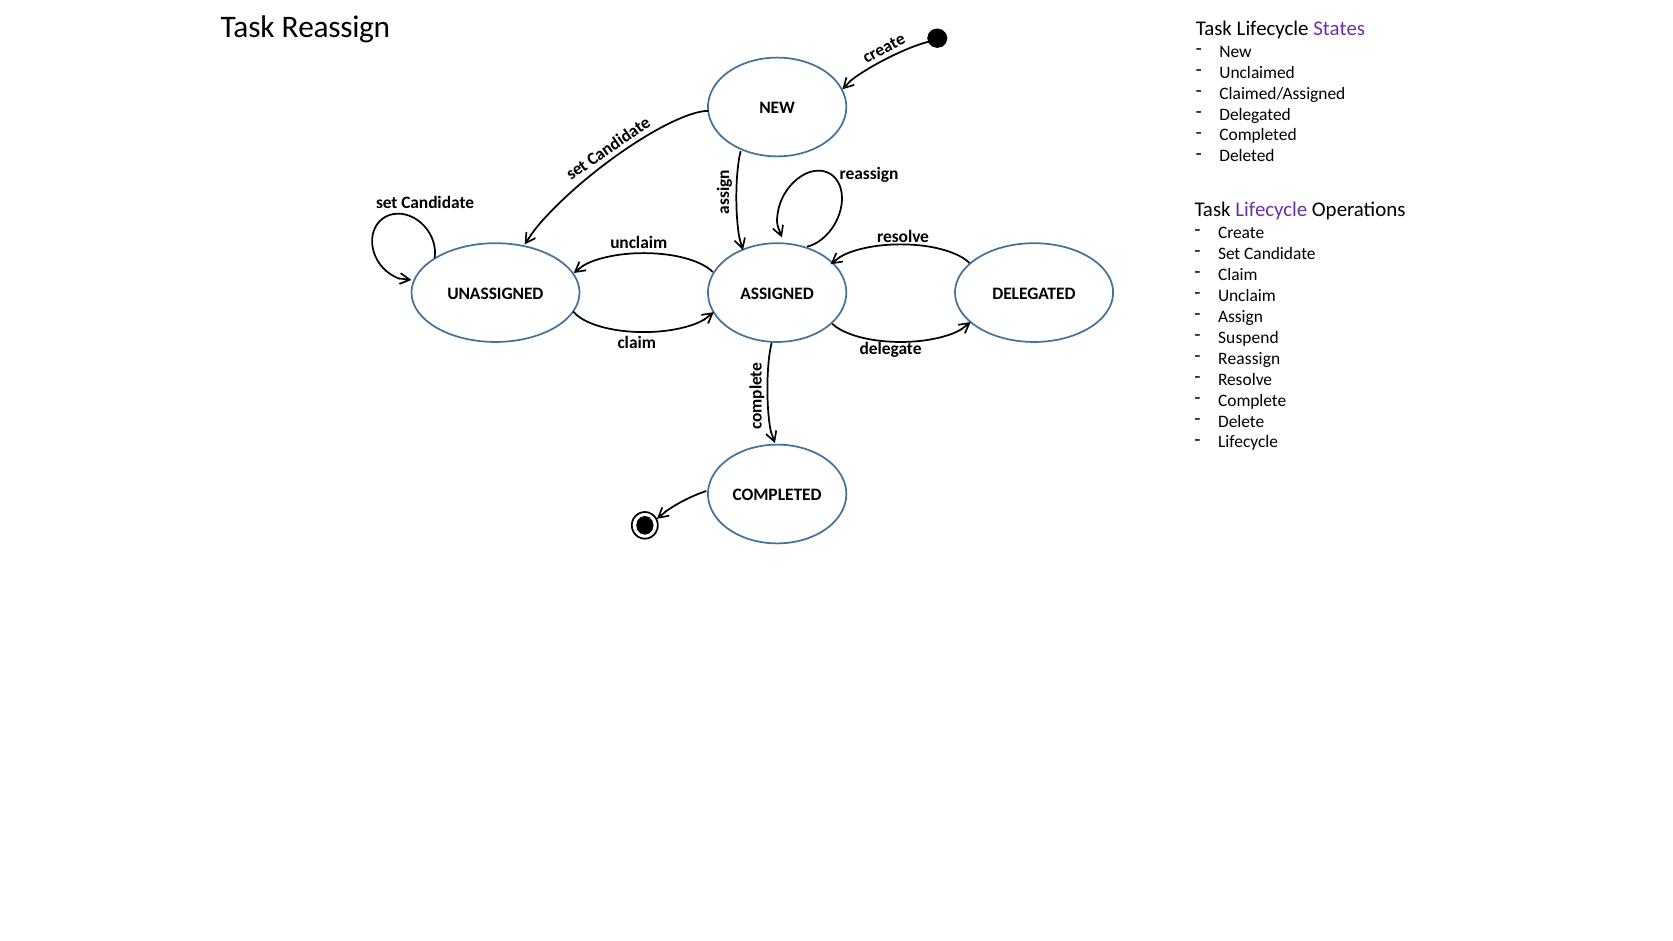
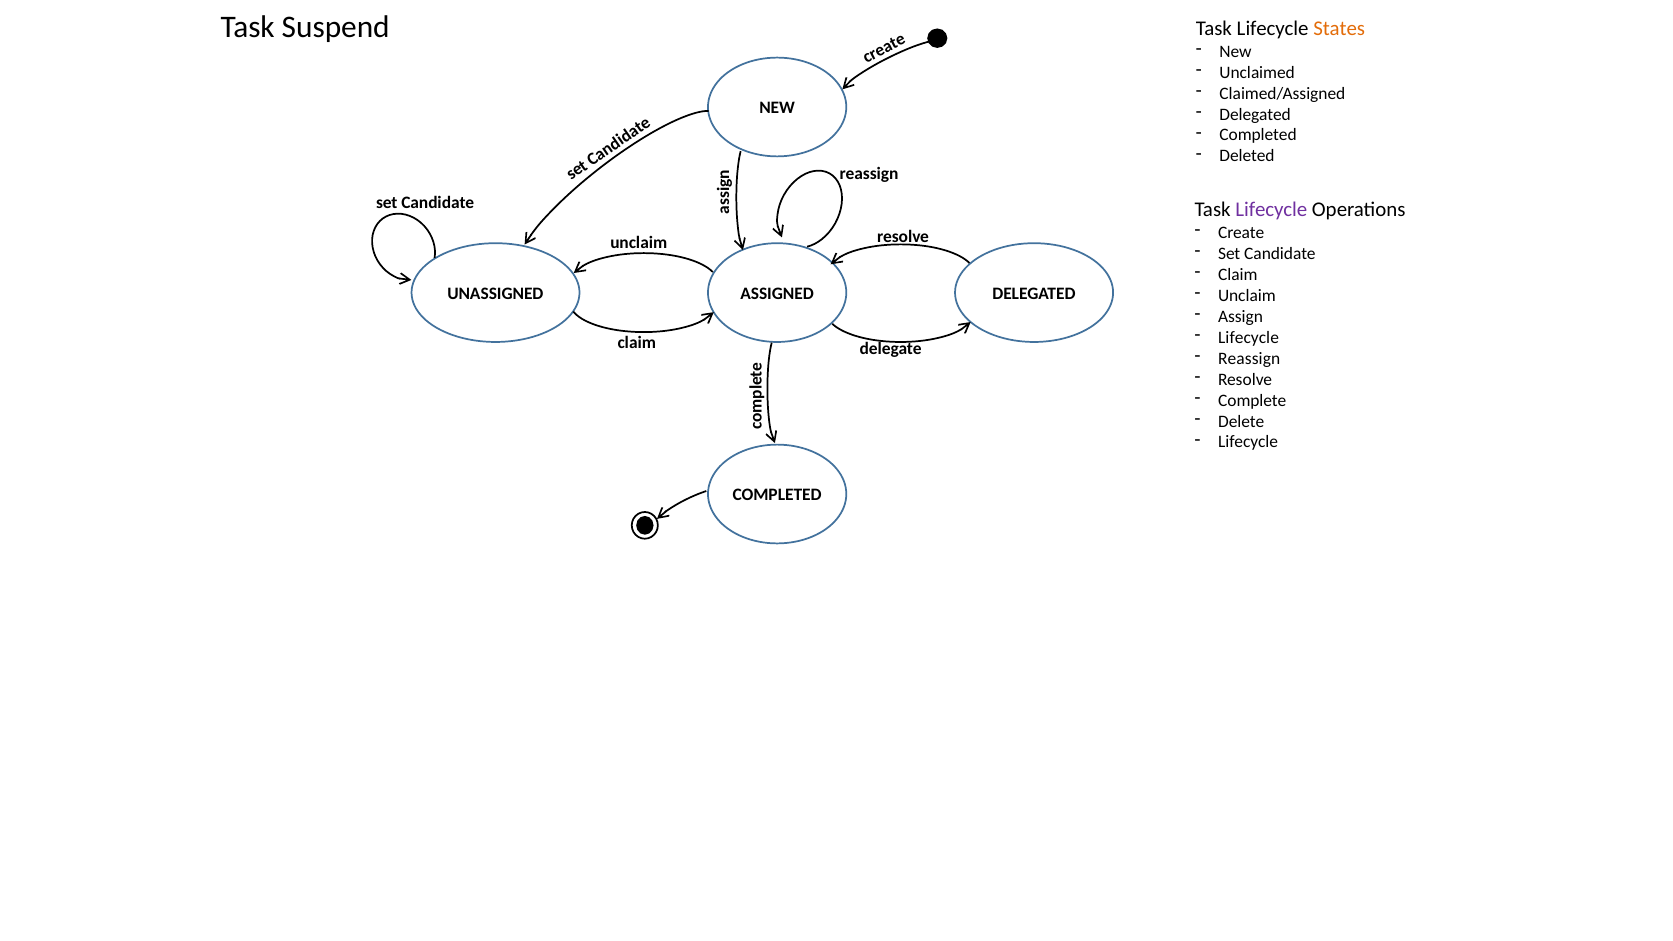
Task Reassign: Reassign -> Suspend (336, 27)
States colour: purple -> orange (1339, 29)
Suspend: Suspend -> Lifecycle (1249, 338)
